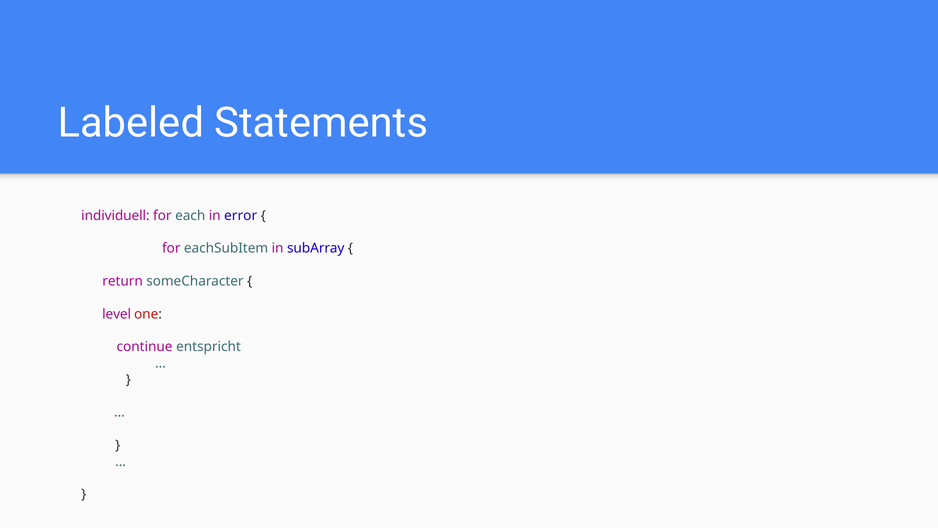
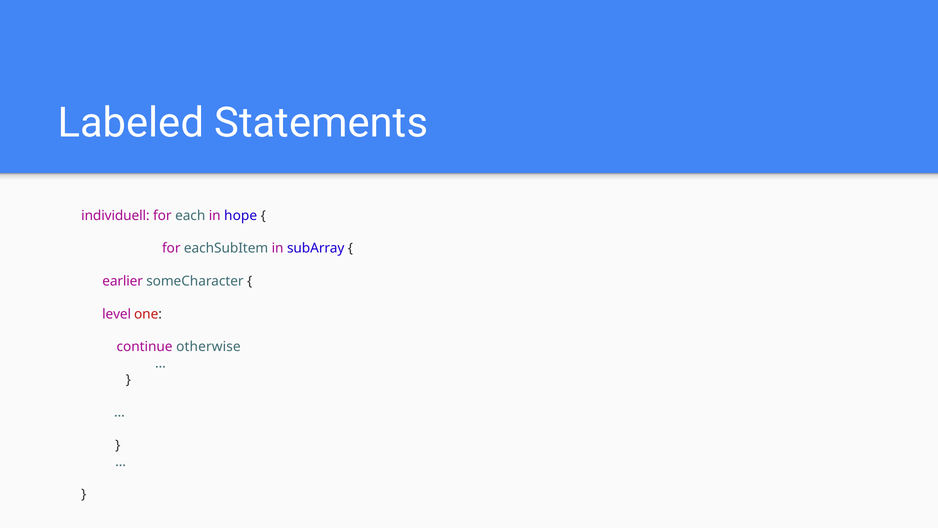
error: error -> hope (241, 215)
return: return -> earlier (123, 281)
entspricht: entspricht -> otherwise (208, 347)
